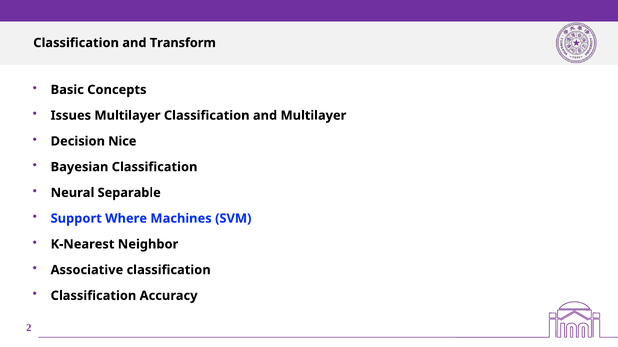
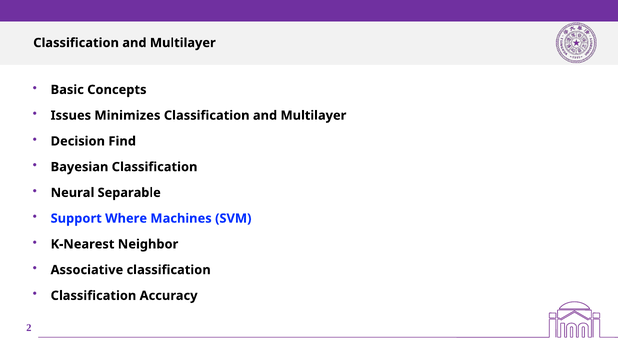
Transform: Transform -> Multilayer (183, 43)
Issues Multilayer: Multilayer -> Minimizes (127, 116)
Nice: Nice -> Find (122, 141)
